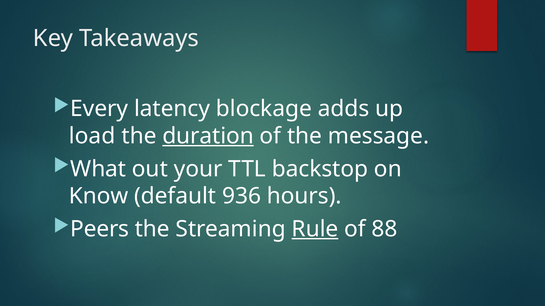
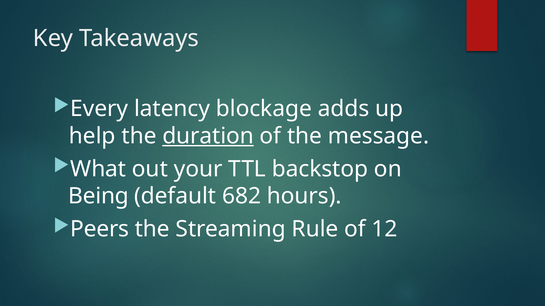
load: load -> help (92, 136)
Know: Know -> Being (99, 196)
936: 936 -> 682 (242, 196)
Rule underline: present -> none (315, 229)
88: 88 -> 12 (385, 229)
